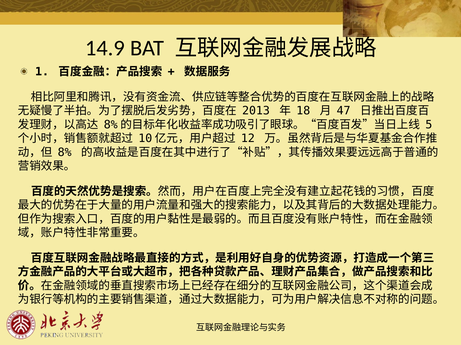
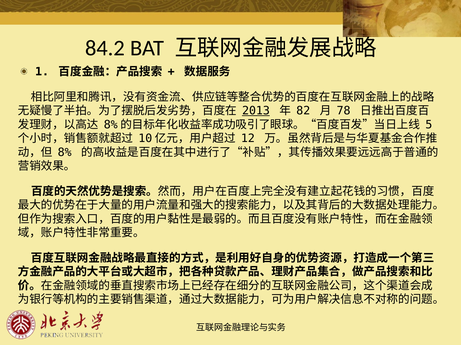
14.9: 14.9 -> 84.2 (105, 48)
2013 underline: none -> present (256, 111)
18: 18 -> 82 (303, 111)
47: 47 -> 78 (344, 111)
